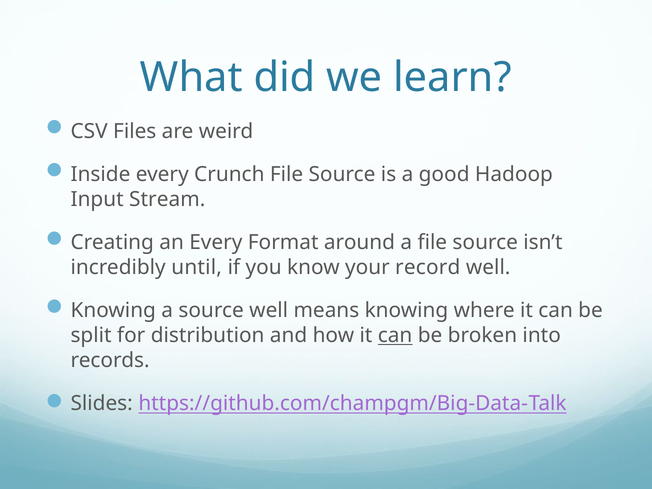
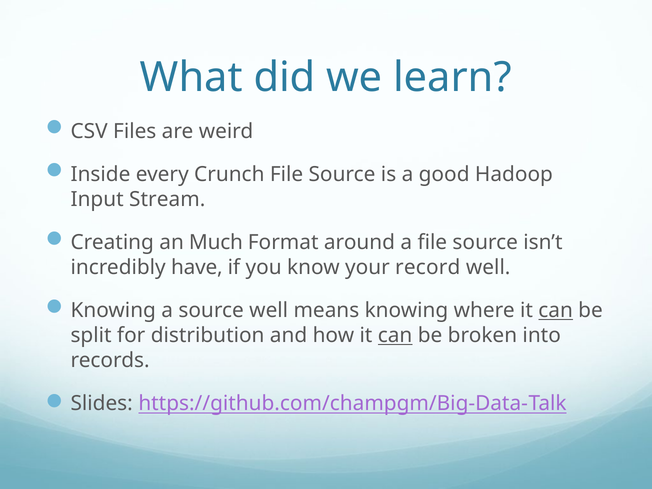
an Every: Every -> Much (216, 242)
until: until -> have (197, 267)
can underline: none -> present (556, 311)
